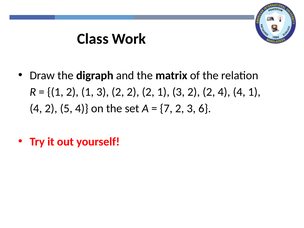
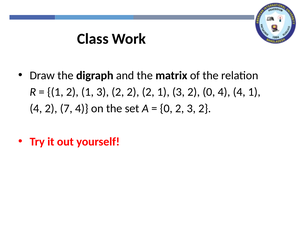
2: 2 -> 0 (209, 92)
5: 5 -> 7 (66, 109)
7: 7 -> 0 (166, 109)
2 3 6: 6 -> 2 (205, 109)
